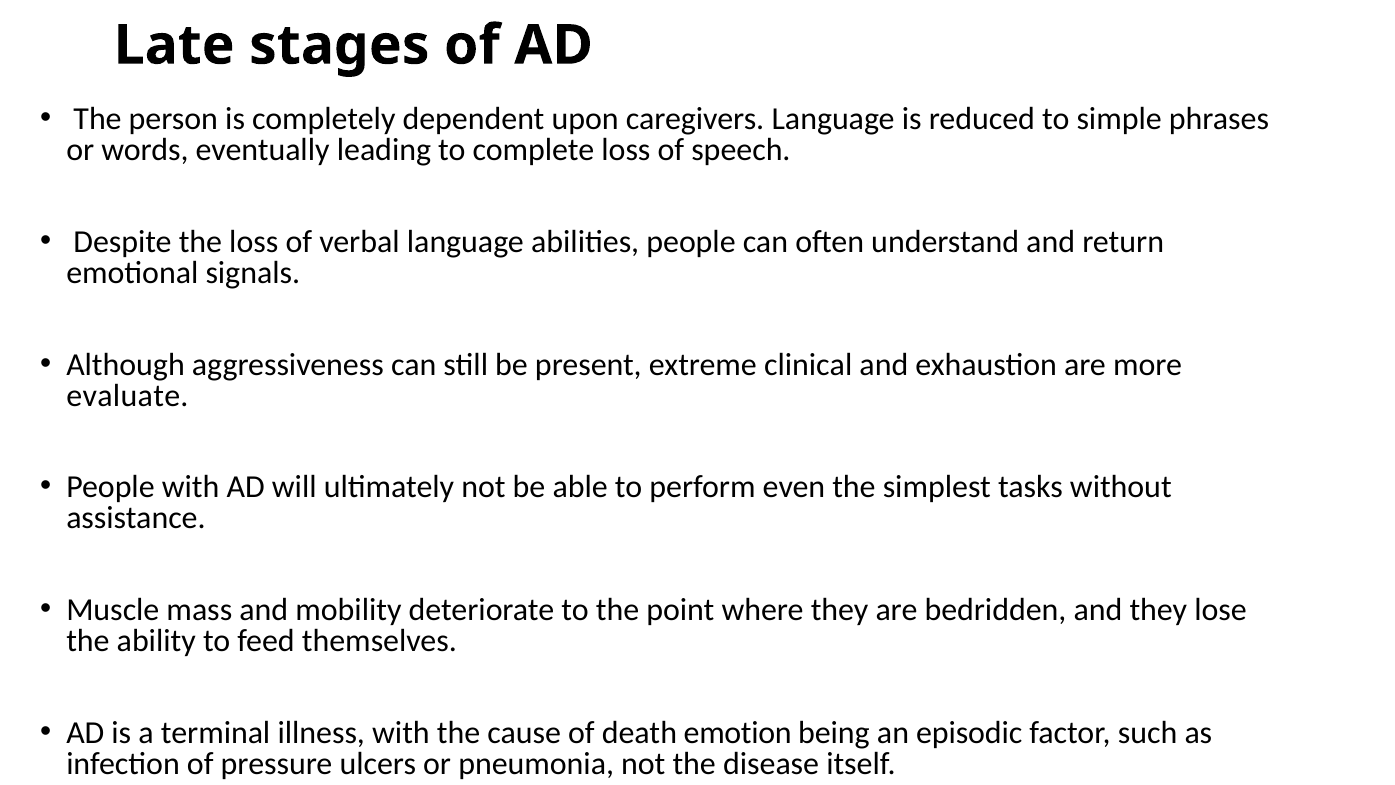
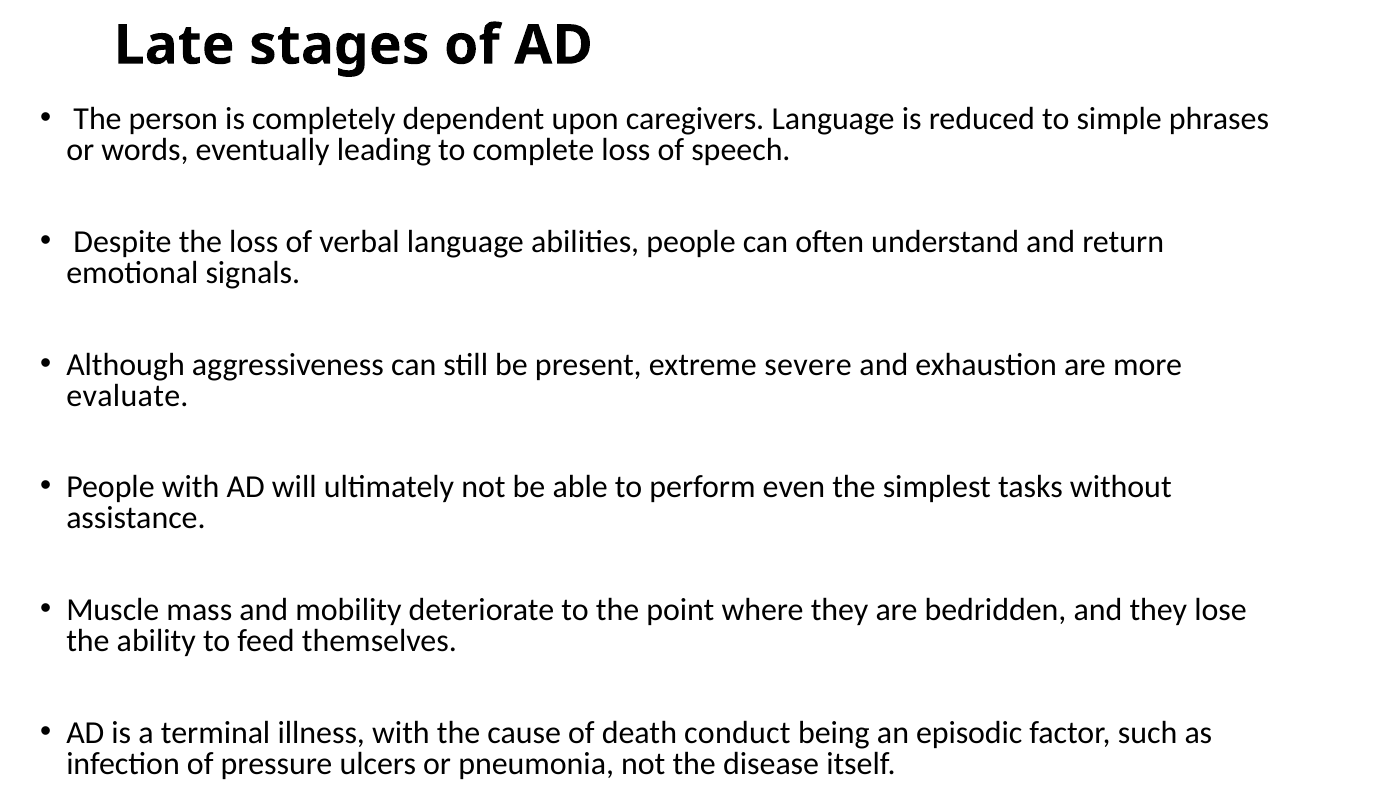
clinical: clinical -> severe (808, 364)
emotion: emotion -> conduct (737, 733)
